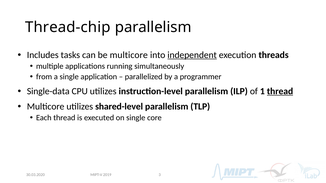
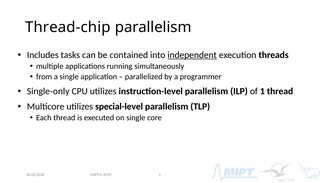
be multicore: multicore -> contained (129, 55)
Single-data: Single-data -> Single-only (48, 91)
thread underline: present -> none (280, 91)
shared-level: shared-level -> special-level (119, 107)
